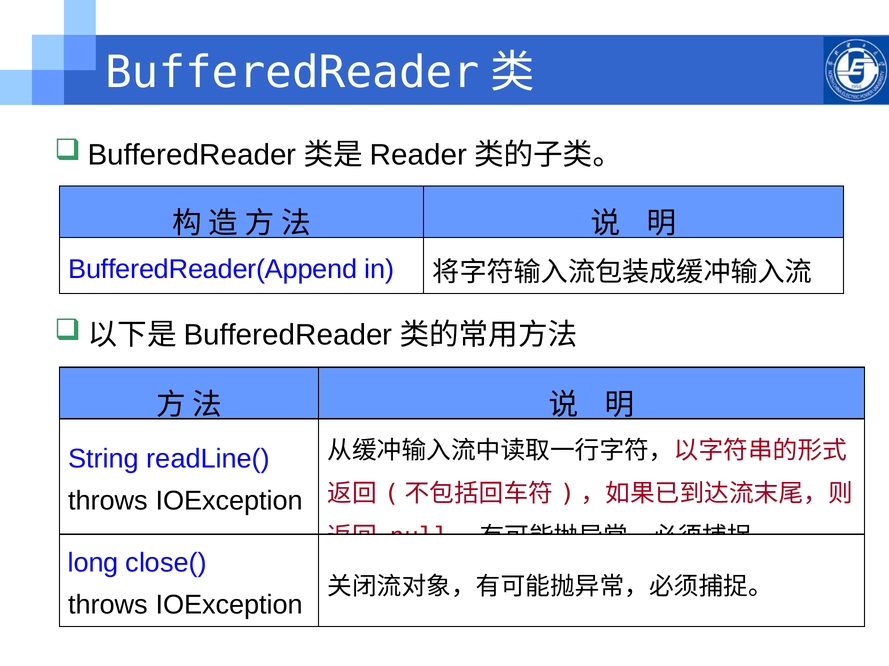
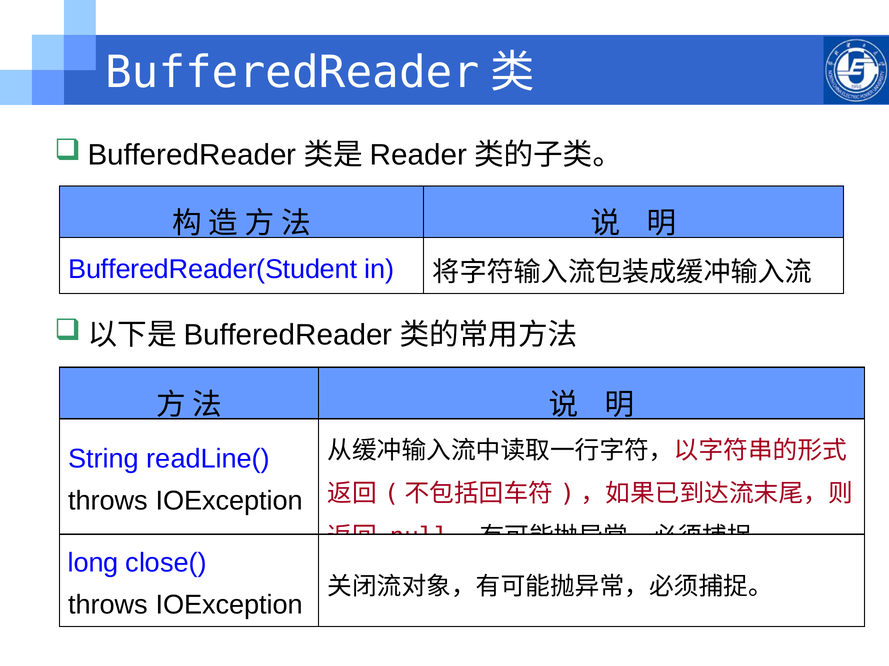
BufferedReader(Append: BufferedReader(Append -> BufferedReader(Student (213, 269)
